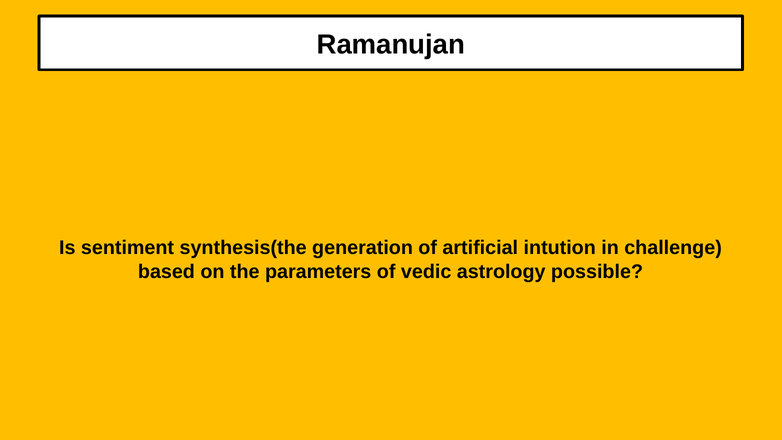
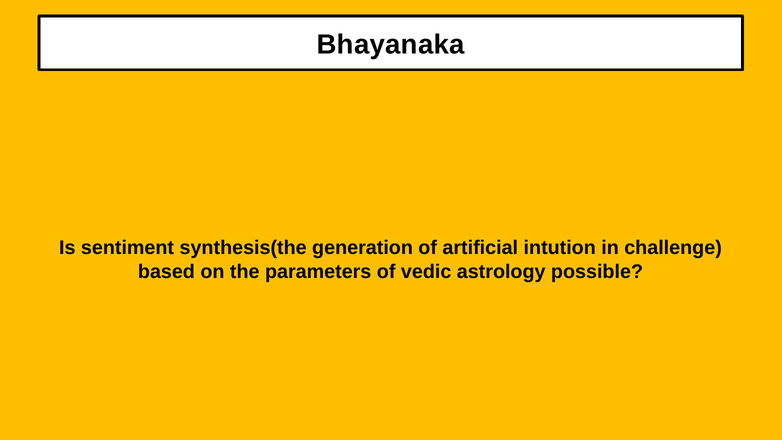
Ramanujan: Ramanujan -> Bhayanaka (391, 45)
